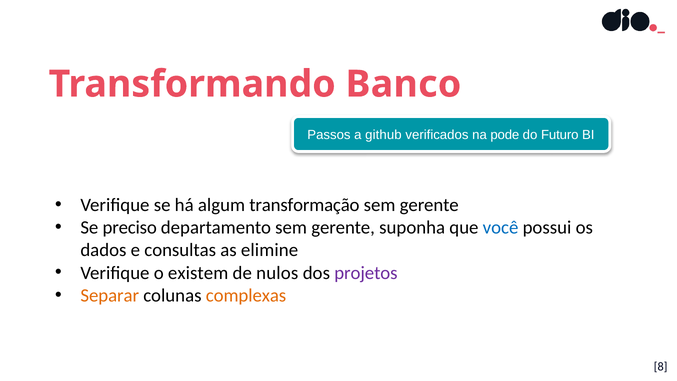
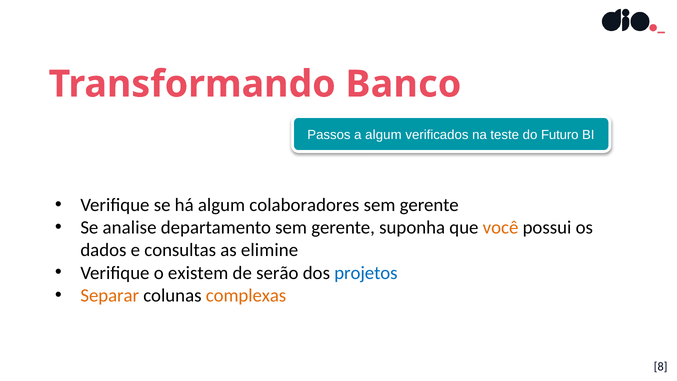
a github: github -> algum (383, 135)
pode: pode -> teste (505, 135)
transformação: transformação -> colaboradores (304, 205)
preciso: preciso -> analise (130, 228)
você colour: blue -> orange (501, 228)
nulos: nulos -> serão (277, 273)
projetos colour: purple -> blue (366, 273)
